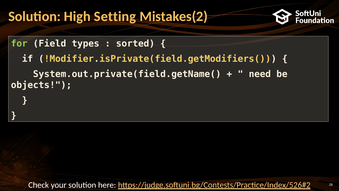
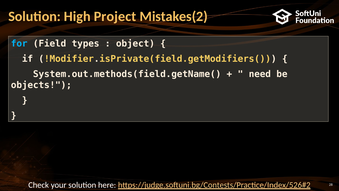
Setting: Setting -> Project (115, 16)
for colour: light green -> light blue (19, 43)
sorted: sorted -> object (135, 43)
System.out.private(field.getName(: System.out.private(field.getName( -> System.out.methods(field.getName( (127, 74)
